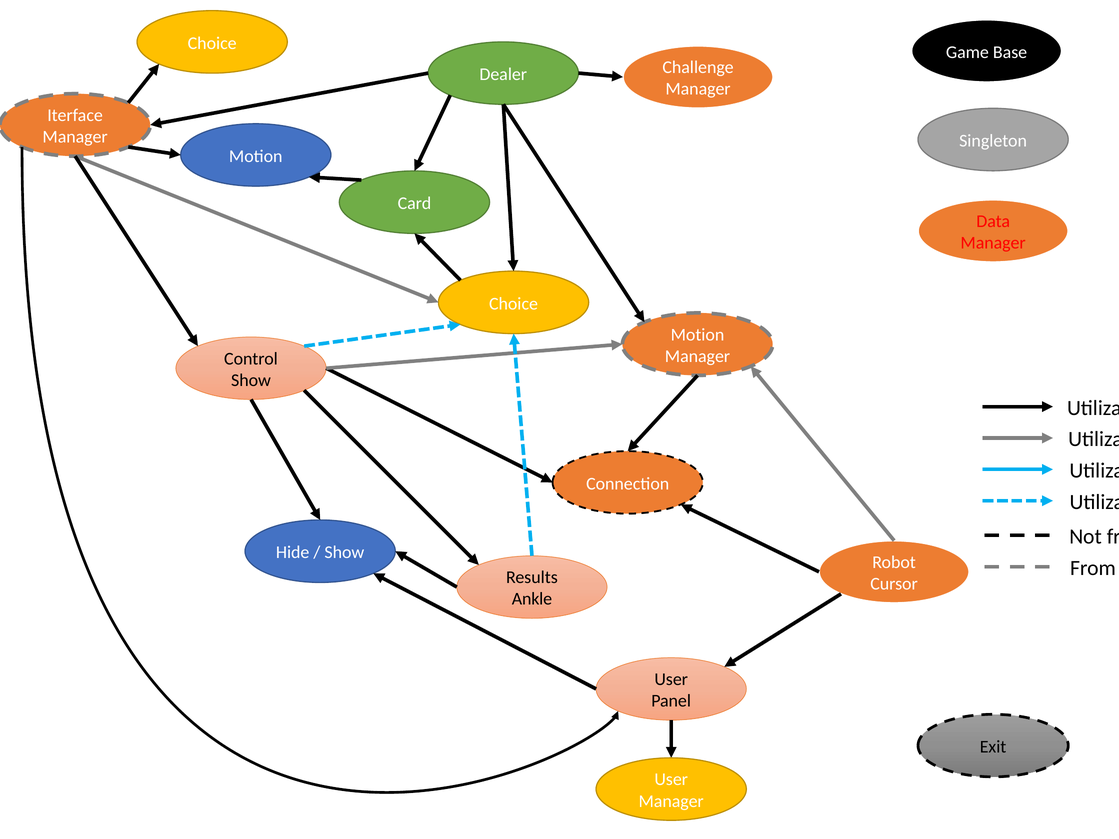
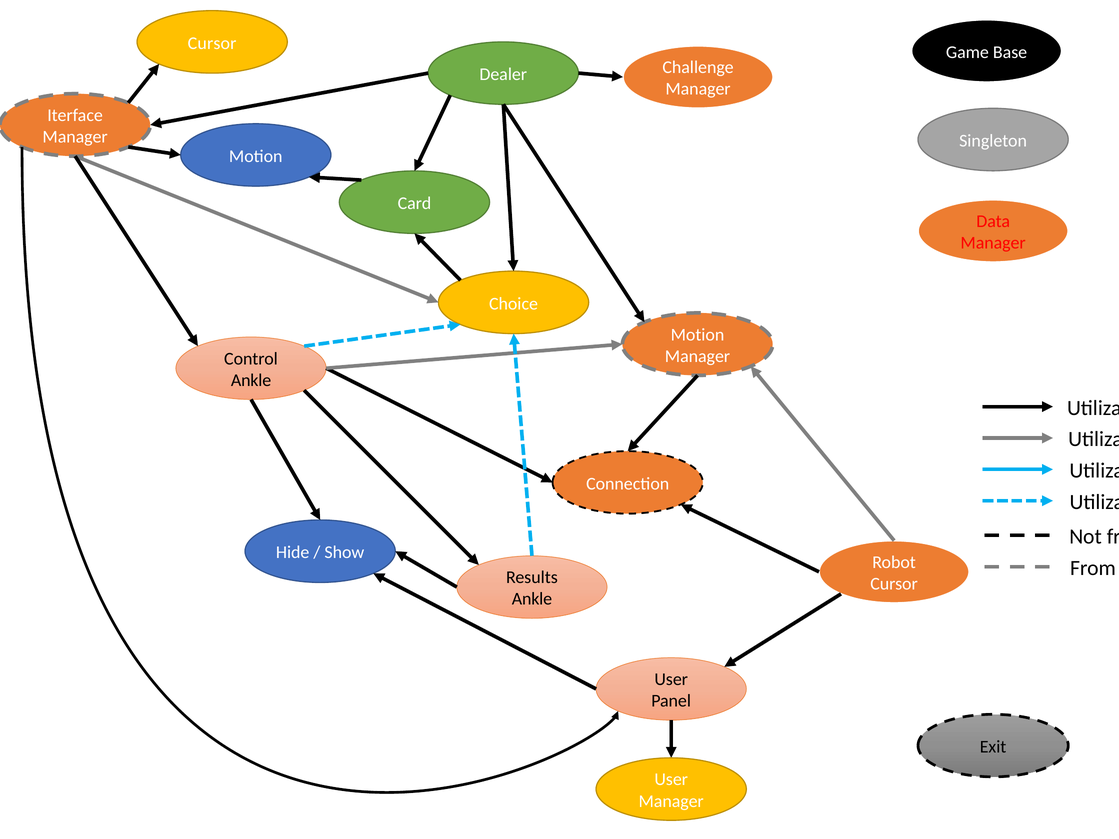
Choice: Choice -> Cursor (212, 43)
Show: Show -> Ankle (251, 380)
